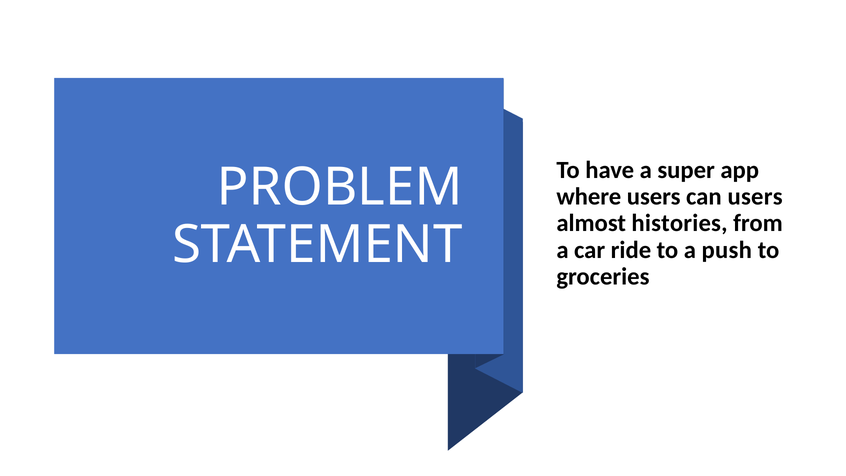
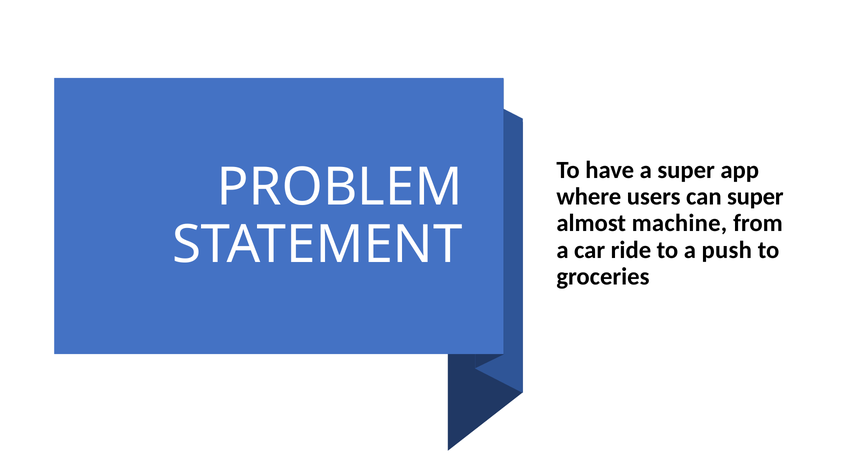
can users: users -> super (755, 197)
histories: histories -> machine (679, 223)
